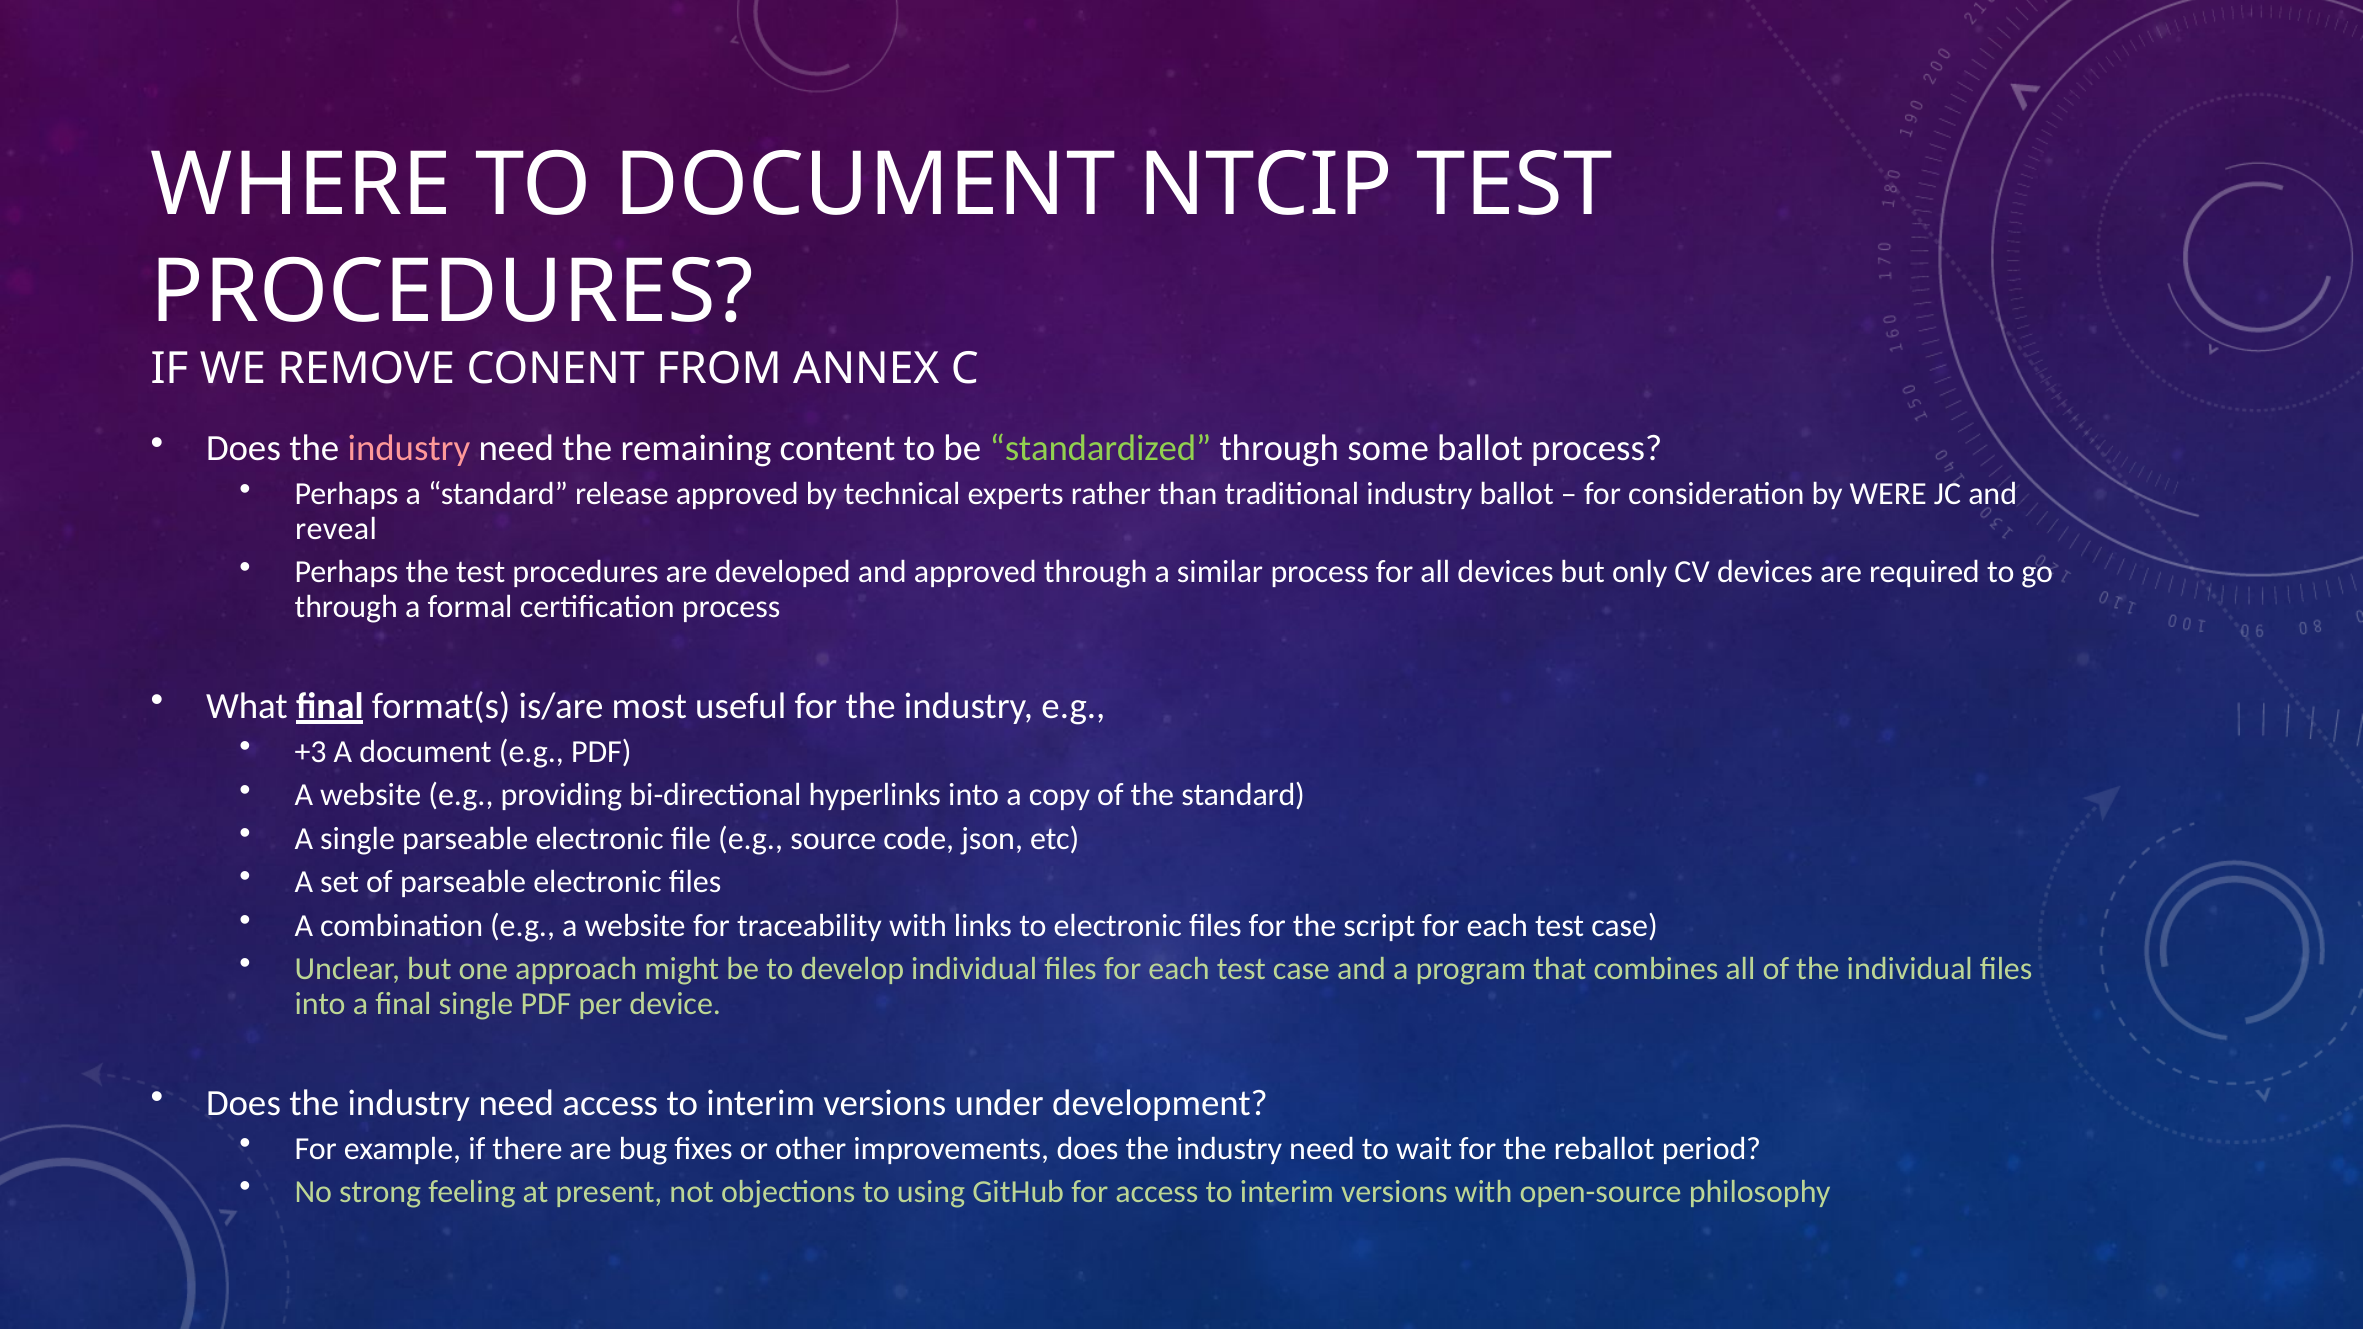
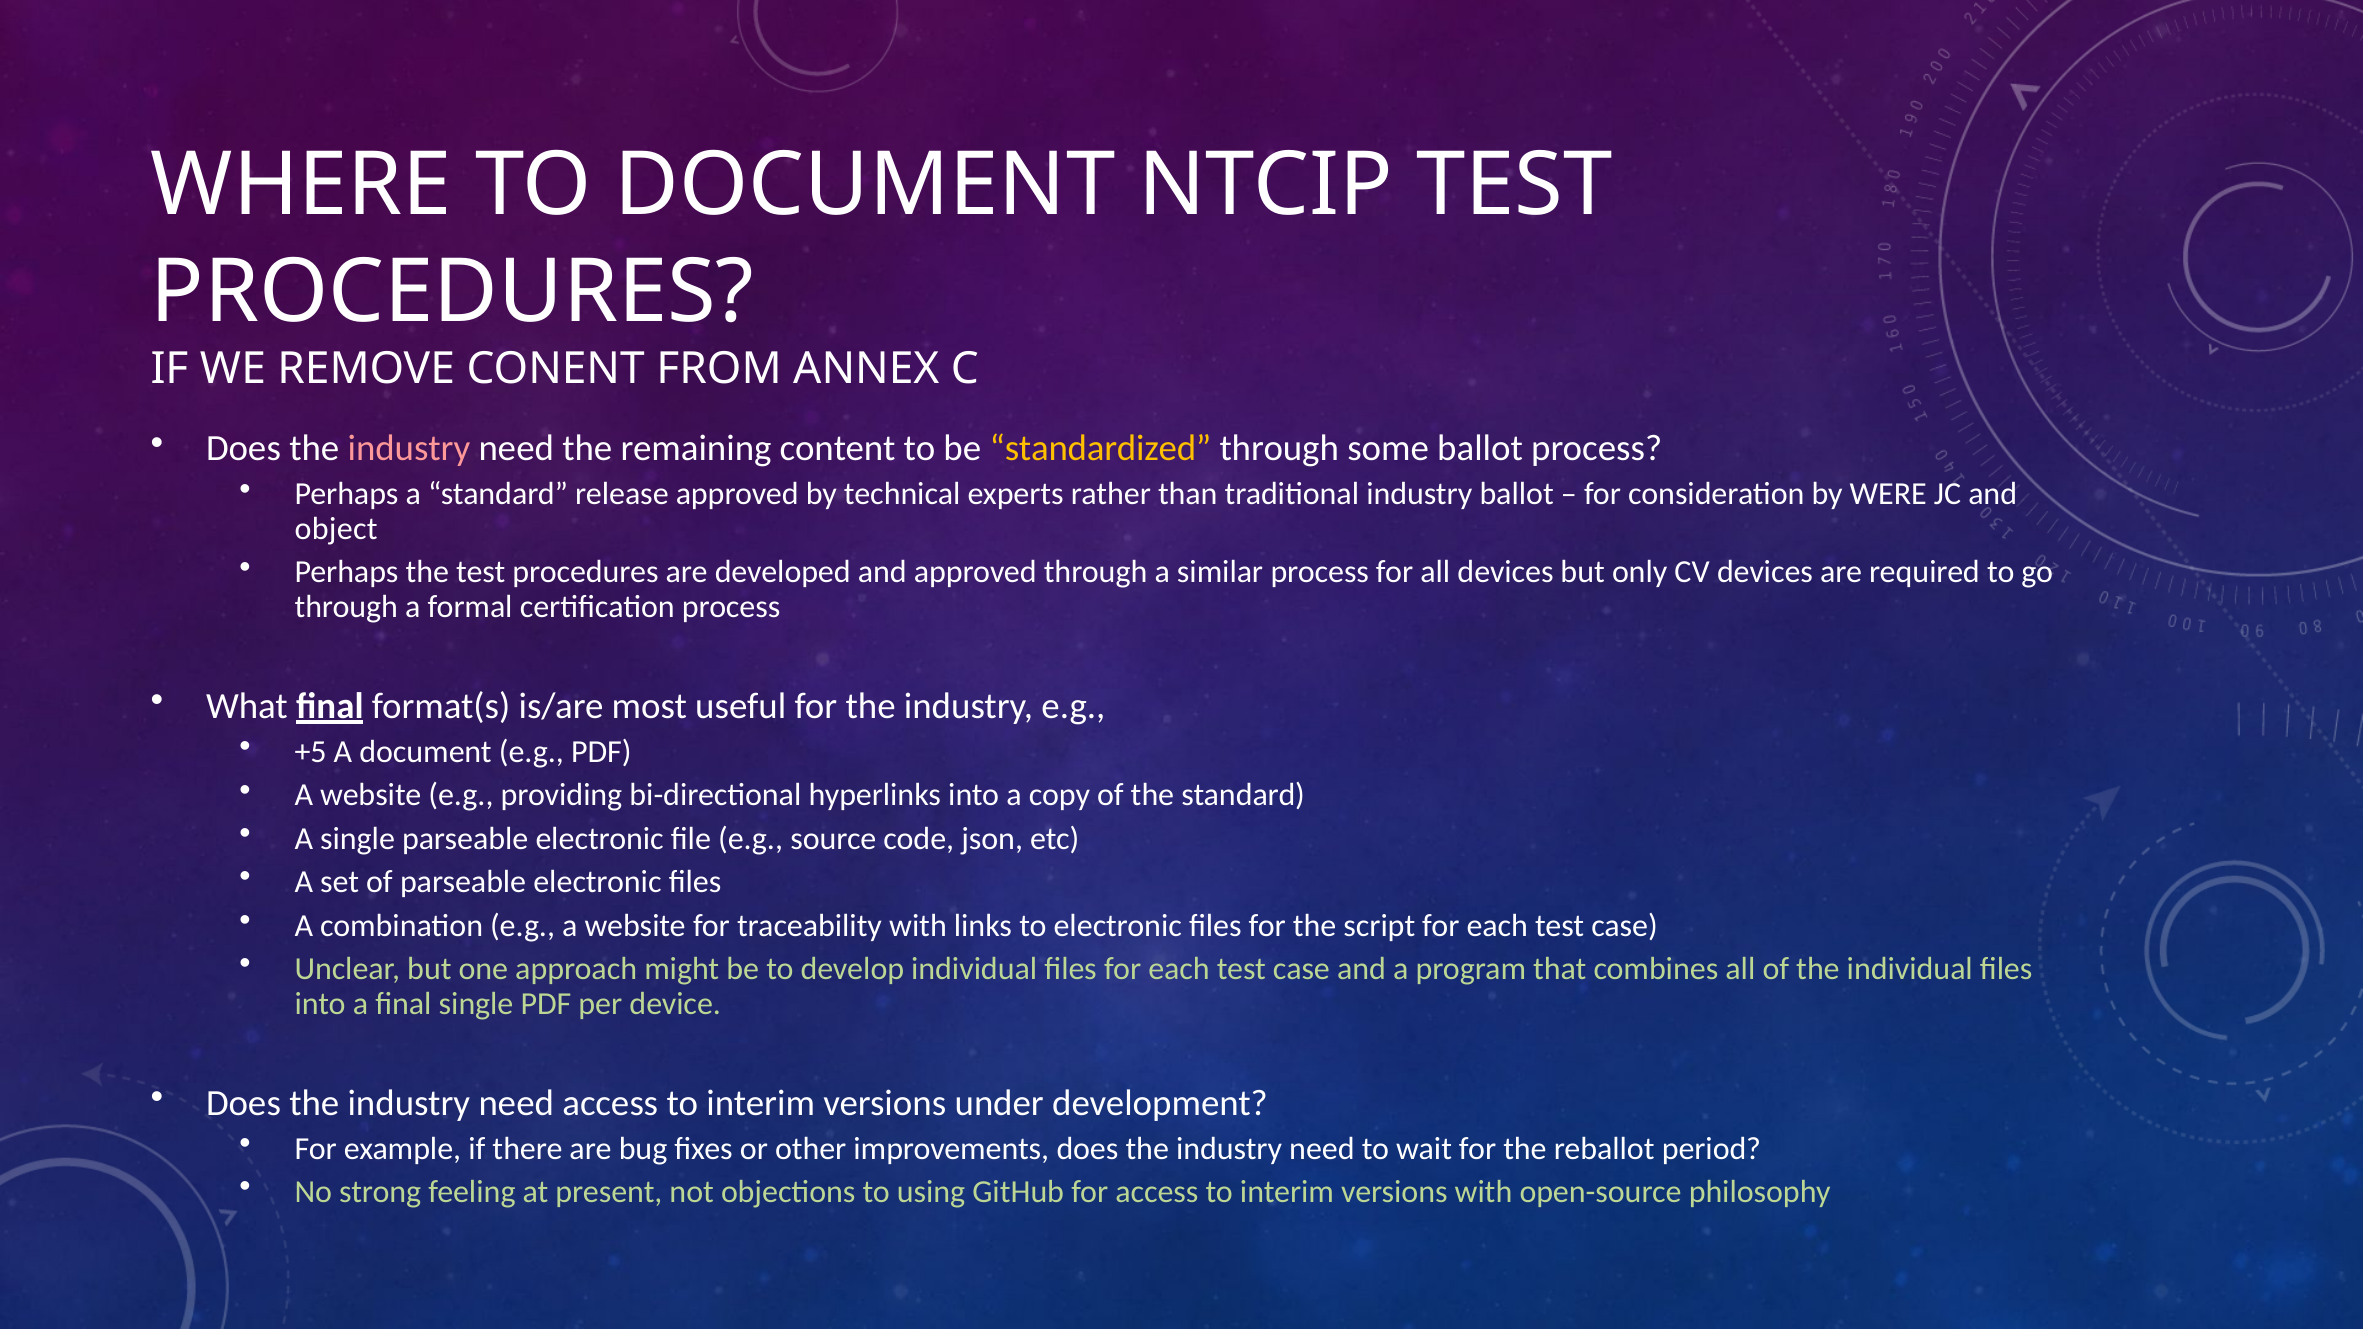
standardized colour: light green -> yellow (1100, 449)
reveal: reveal -> object (336, 529)
+3: +3 -> +5 (311, 752)
